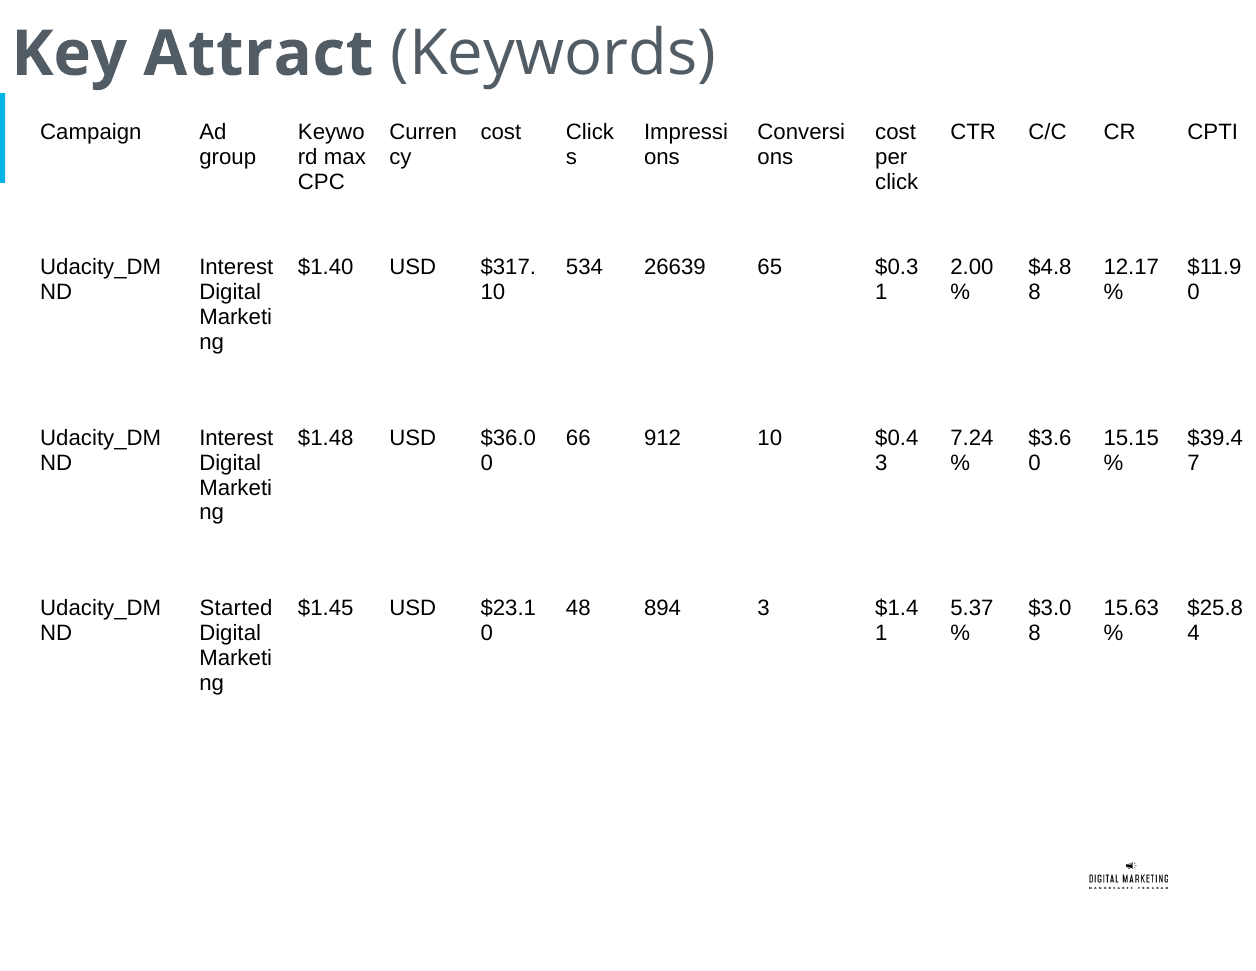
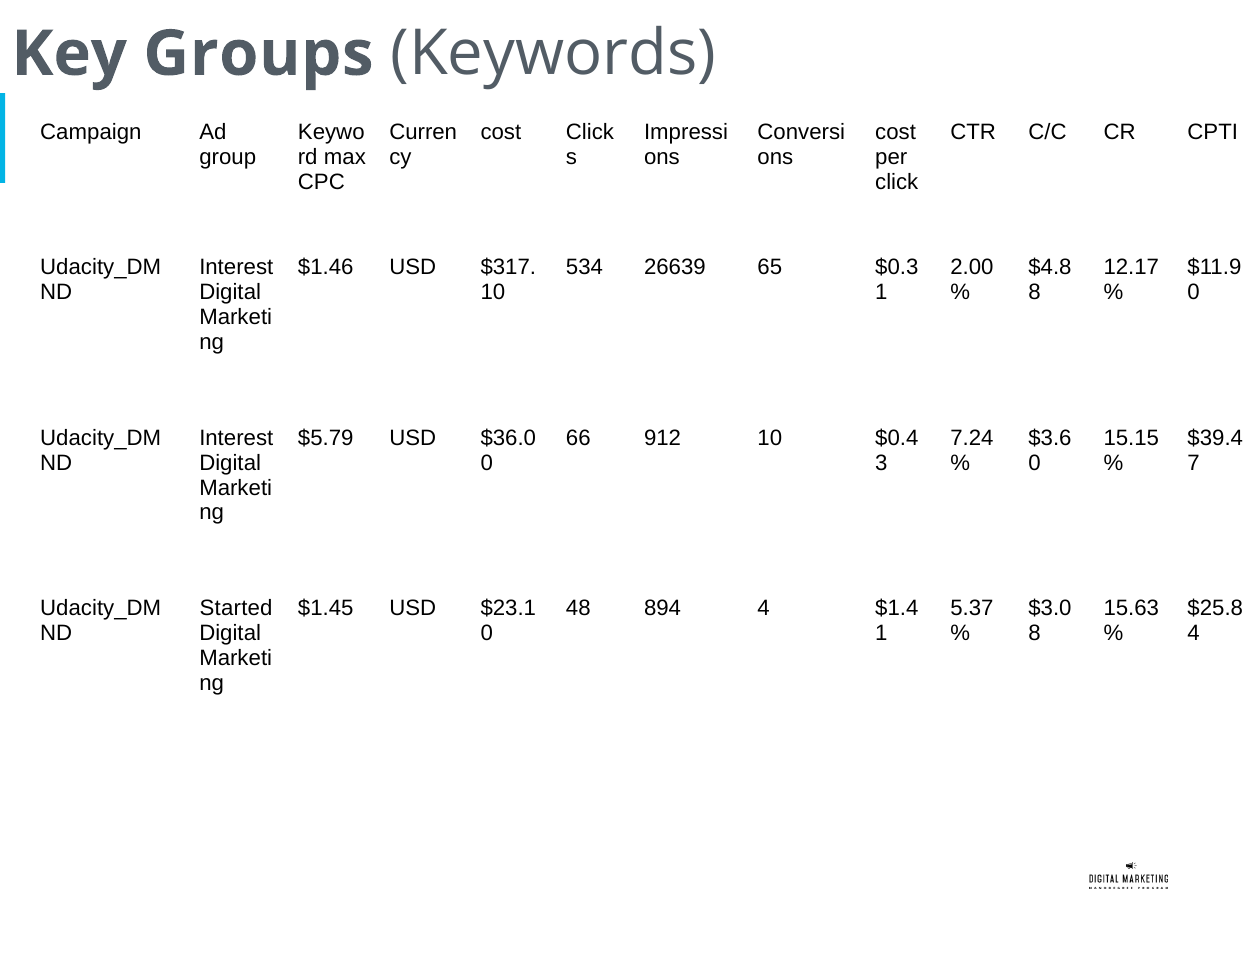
Attract: Attract -> Groups (258, 54)
$1.40: $1.40 -> $1.46 (326, 267)
$1.48: $1.48 -> $5.79 (326, 438)
894 3: 3 -> 4 (764, 608)
